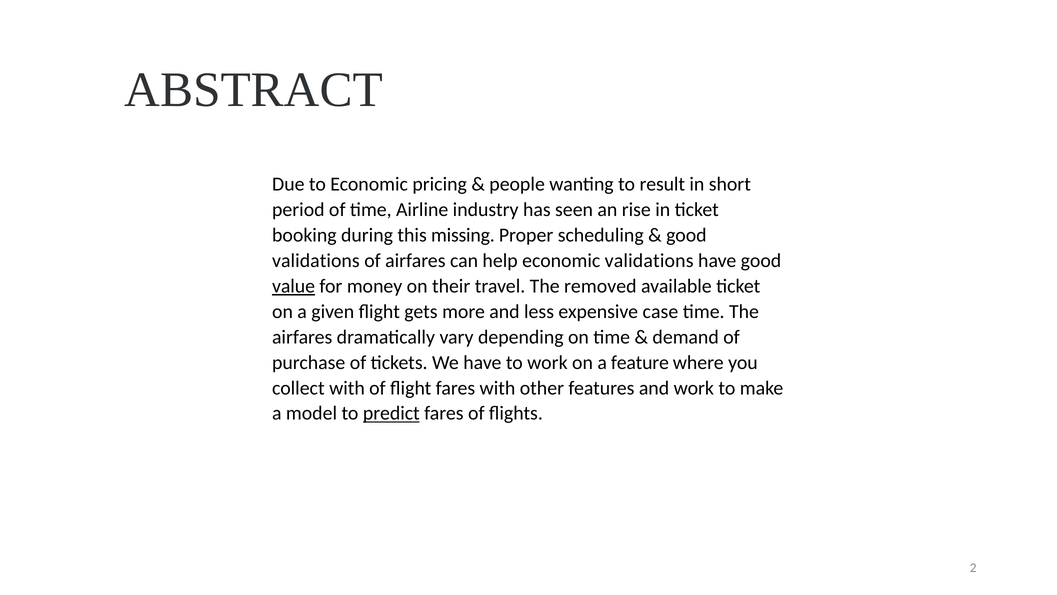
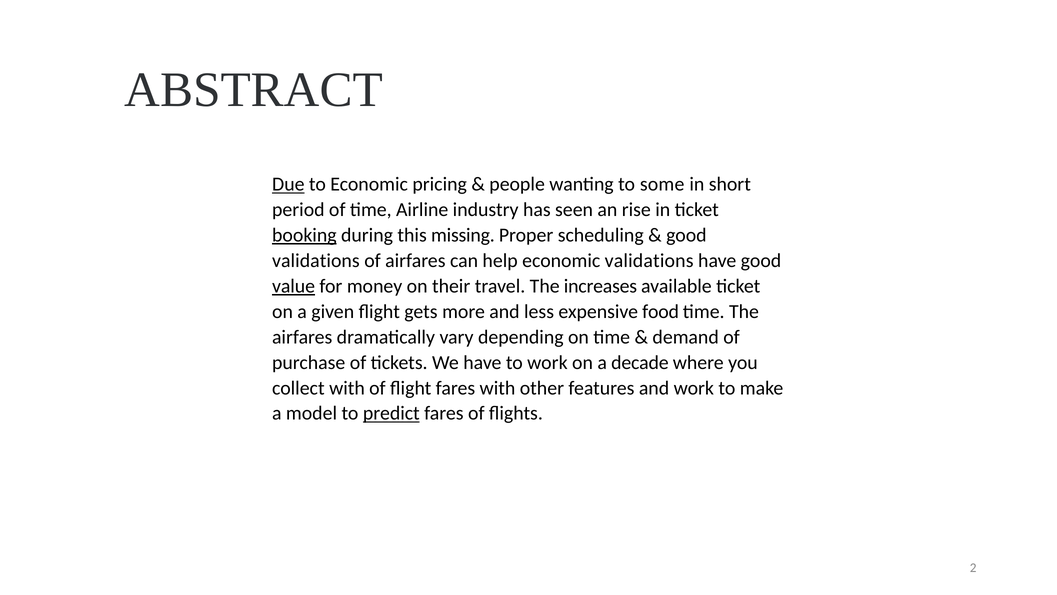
Due underline: none -> present (288, 184)
result: result -> some (662, 184)
booking underline: none -> present (304, 235)
removed: removed -> increases (600, 286)
case: case -> food (661, 311)
feature: feature -> decade (640, 362)
